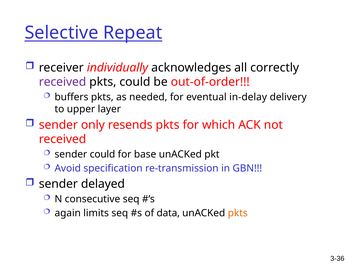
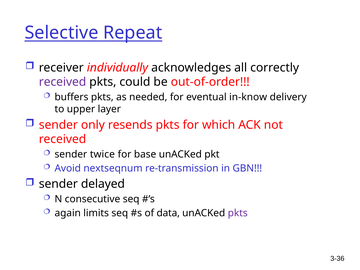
in-delay: in-delay -> in-know (248, 97)
sender could: could -> twice (102, 154)
specification: specification -> nextseqnum (113, 168)
pkts colour: orange -> purple (238, 213)
